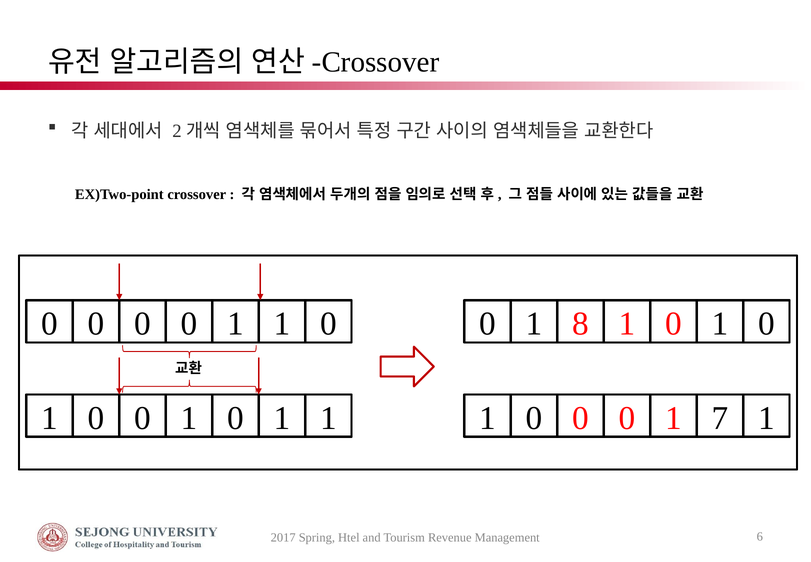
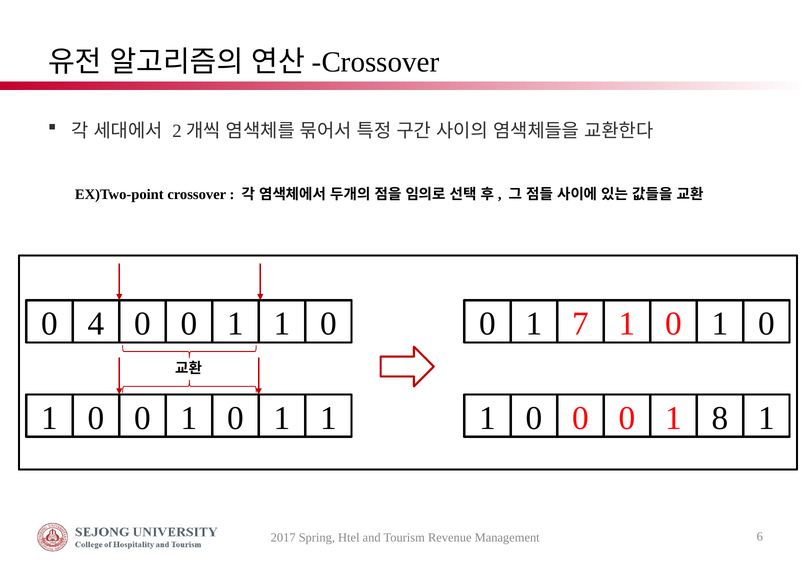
0: 0 -> 4 (96, 323)
8: 8 -> 7 (581, 323)
7: 7 -> 8 (720, 418)
